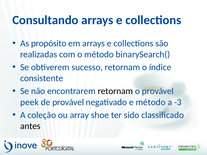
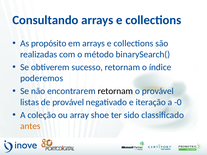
consistente: consistente -> poderemos (42, 78)
peek: peek -> listas (30, 102)
e método: método -> iteração (151, 102)
-3: -3 -> -0 (178, 102)
antes colour: black -> orange (30, 126)
